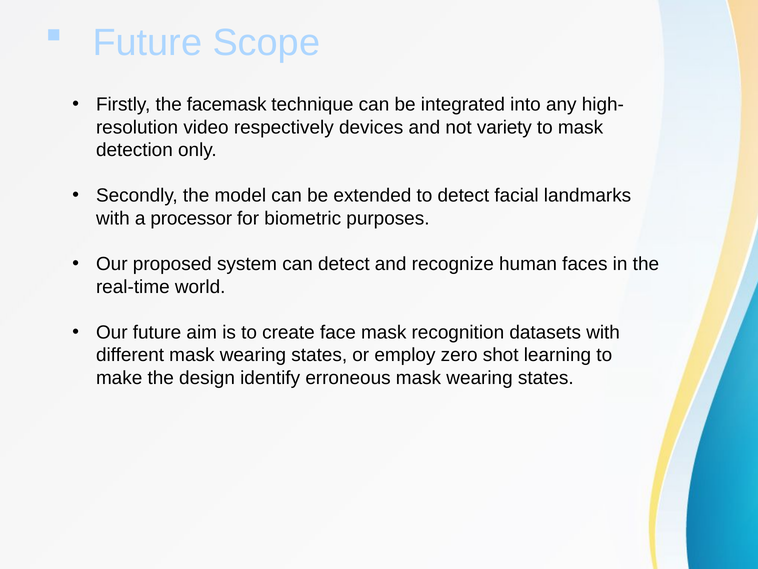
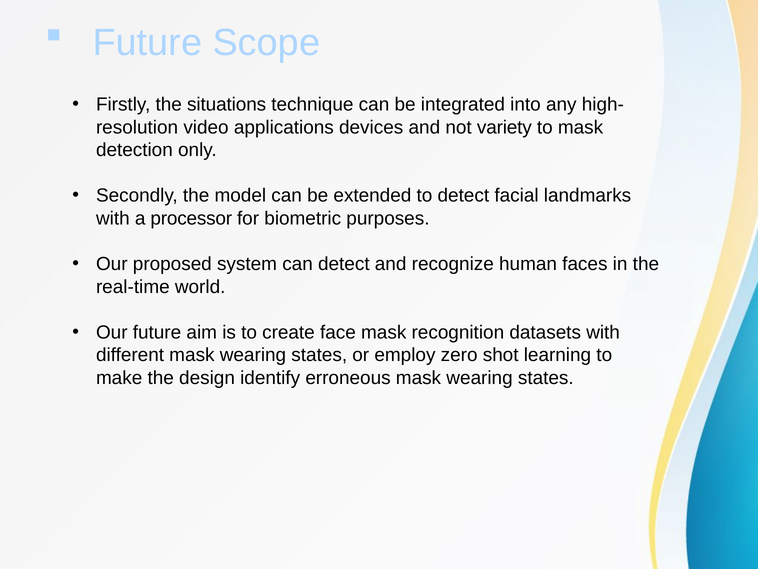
facemask: facemask -> situations (227, 105)
respectively: respectively -> applications (284, 127)
